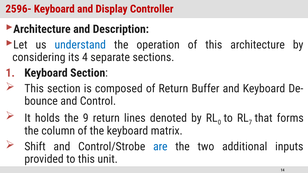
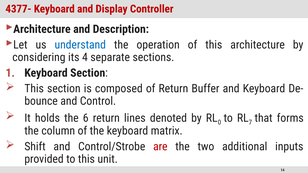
2596-: 2596- -> 4377- (18, 9)
9: 9 -> 6 (86, 118)
are colour: blue -> red (160, 147)
